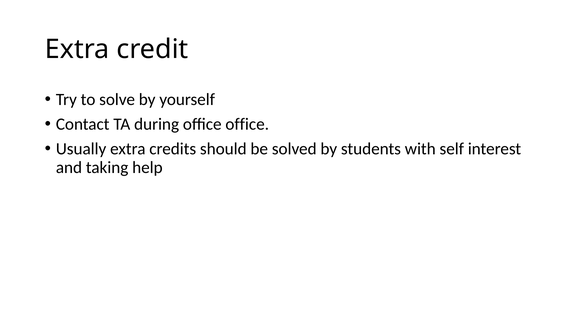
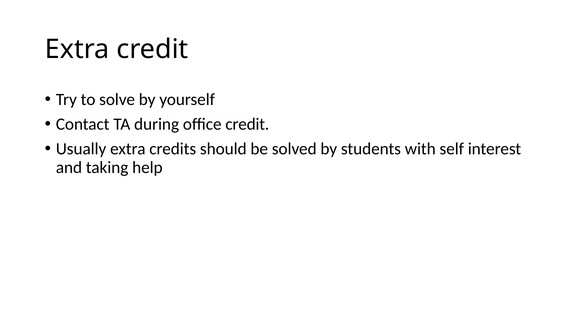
office office: office -> credit (247, 124)
